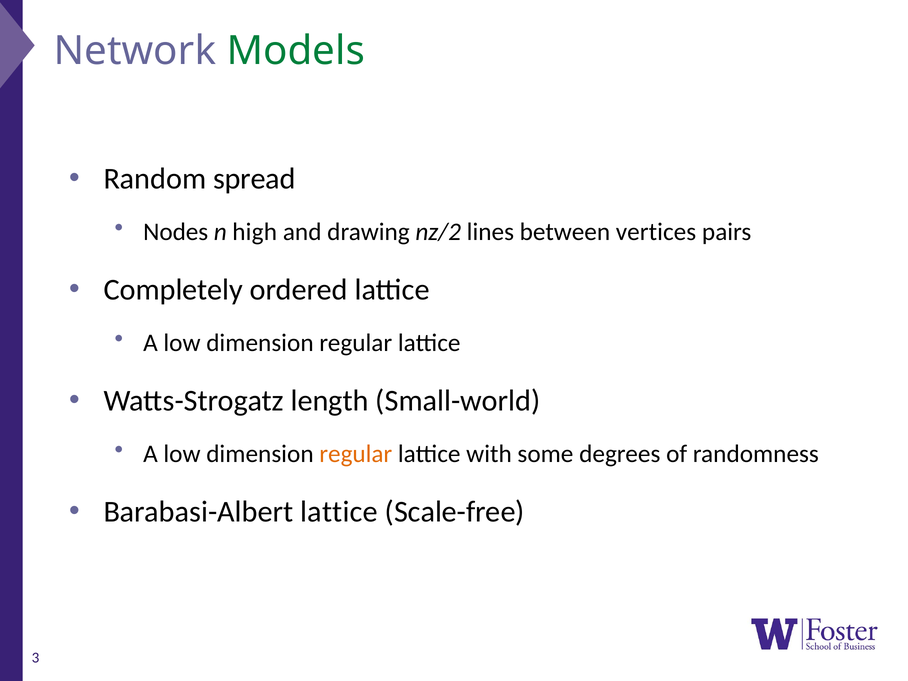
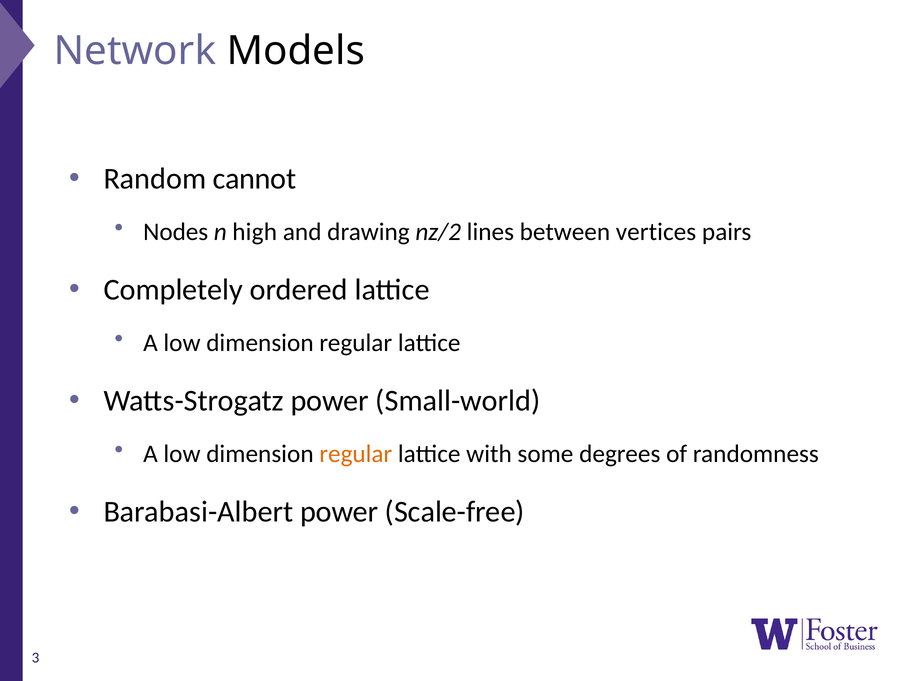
Models colour: green -> black (296, 51)
spread: spread -> cannot (254, 179)
Watts-Strogatz length: length -> power (330, 401)
Barabasi-Albert lattice: lattice -> power (339, 512)
